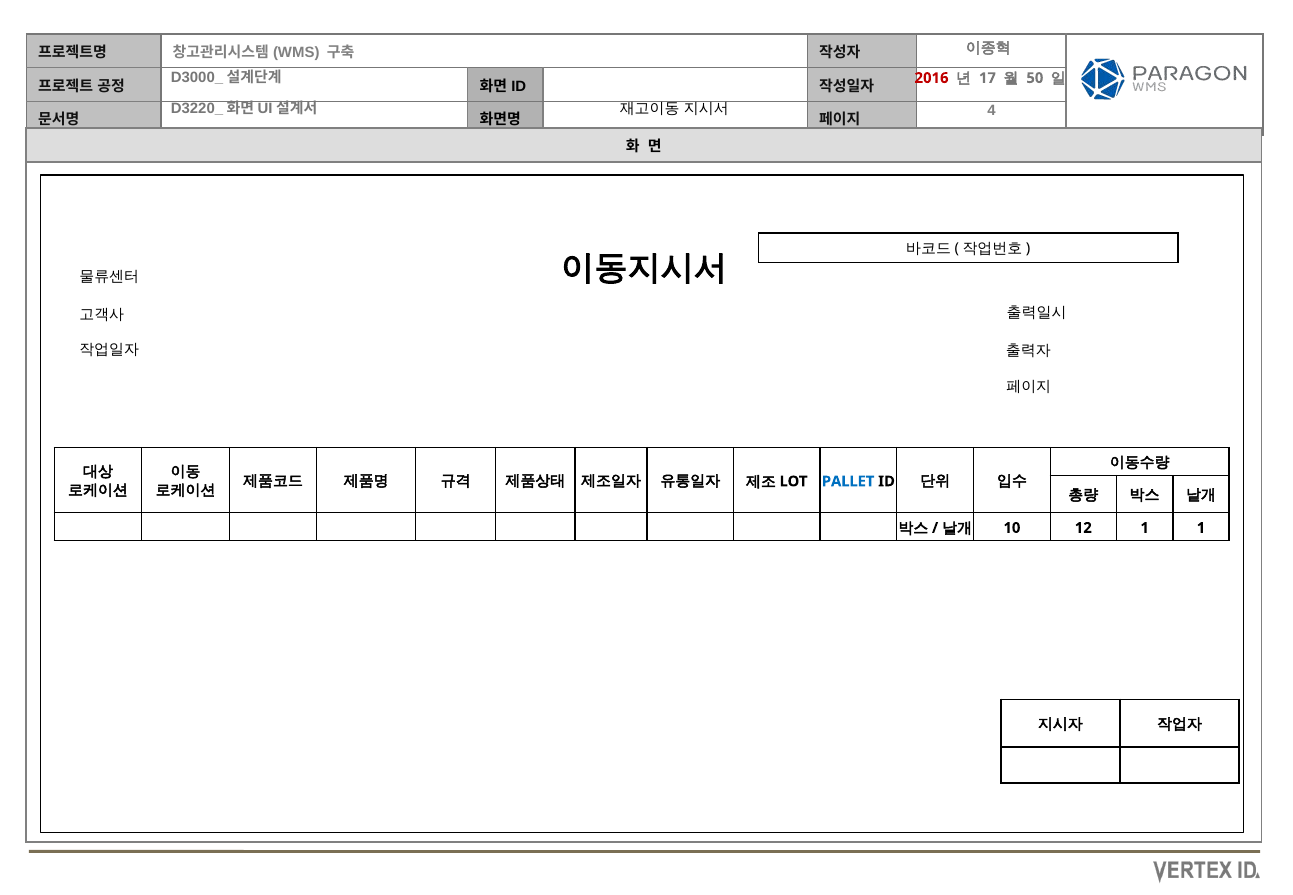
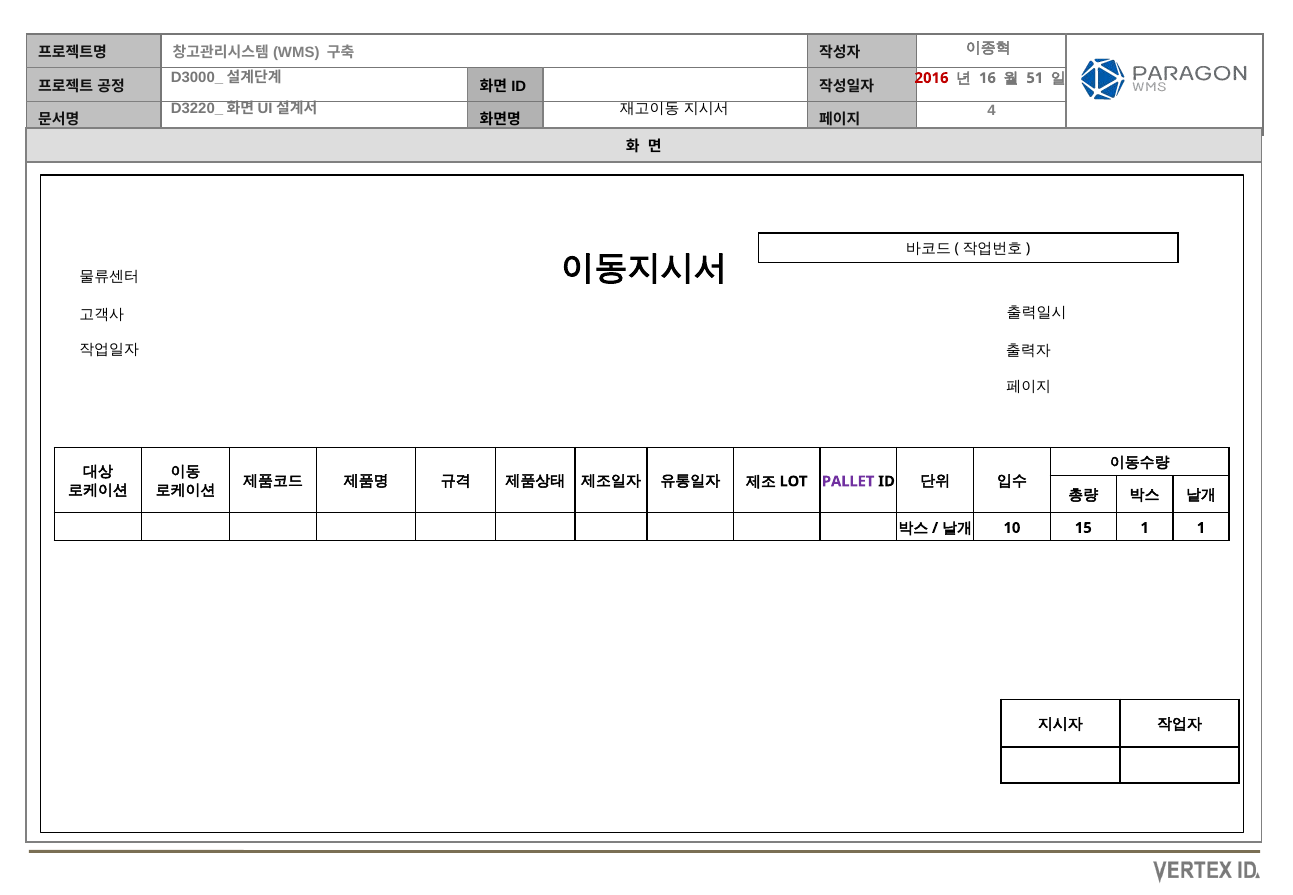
17: 17 -> 16 (987, 78)
50: 50 -> 51 (1035, 78)
PALLET colour: blue -> purple (848, 481)
12: 12 -> 15 (1083, 528)
